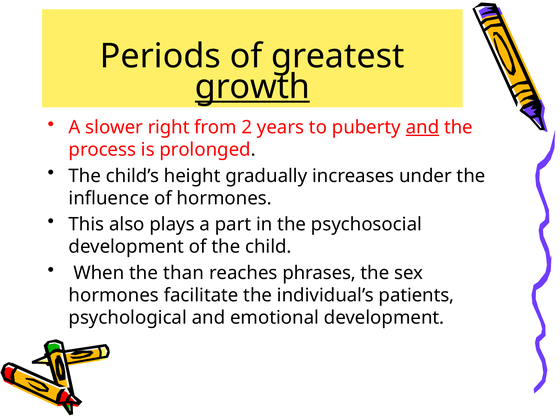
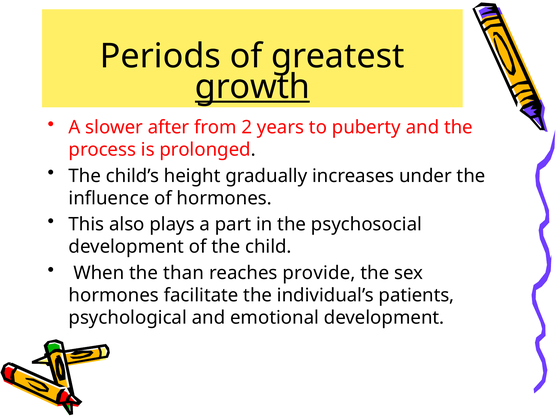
right: right -> after (169, 127)
and underline: present -> none (422, 127)
phrases: phrases -> provide (319, 273)
